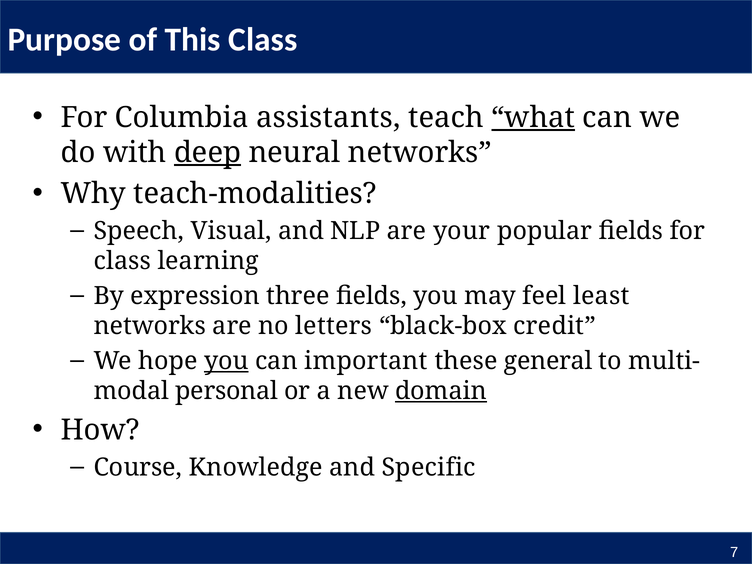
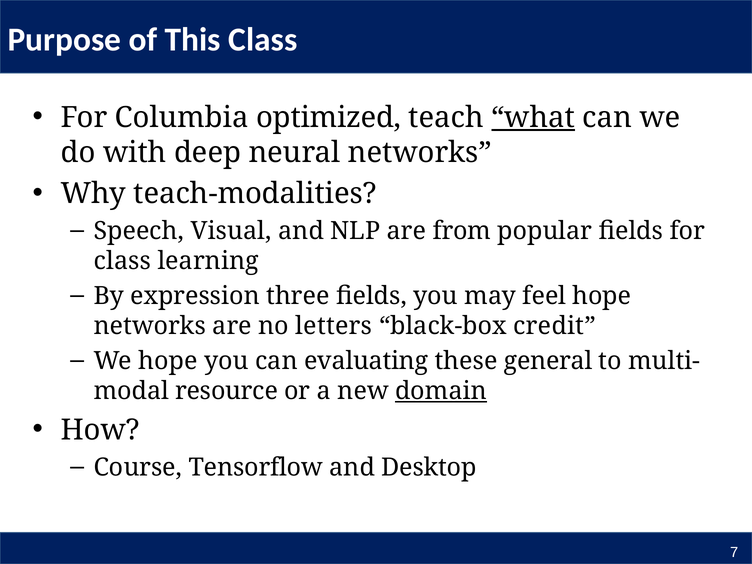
assistants: assistants -> optimized (329, 117)
deep underline: present -> none (208, 152)
your: your -> from (462, 231)
feel least: least -> hope (602, 296)
you underline: present -> none (226, 361)
important: important -> evaluating (366, 361)
personal: personal -> resource (227, 391)
Knowledge: Knowledge -> Tensorflow (256, 467)
Specific: Specific -> Desktop (429, 467)
